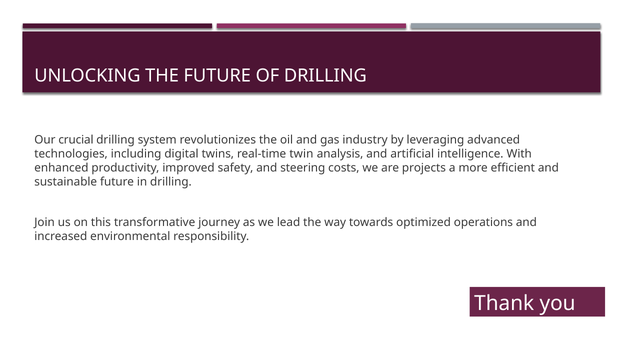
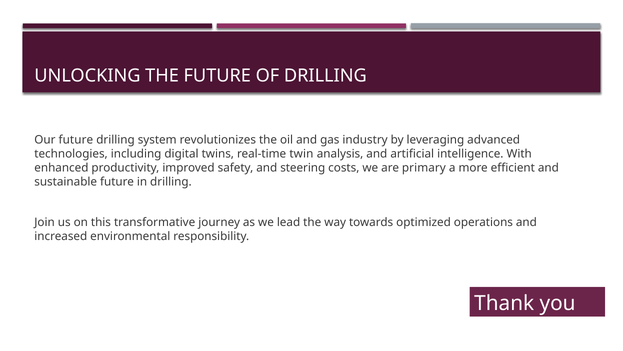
Our crucial: crucial -> future (76, 140)
projects: projects -> primary (424, 168)
